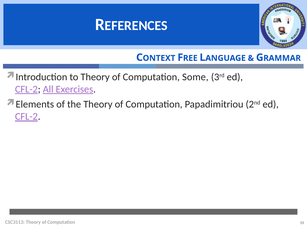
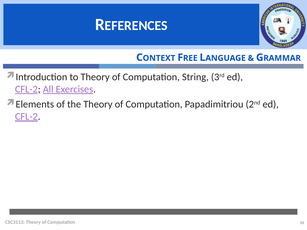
Some: Some -> String (195, 77)
